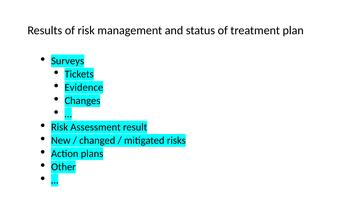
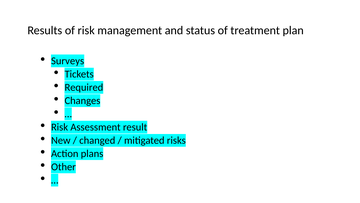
Evidence: Evidence -> Required (84, 87)
